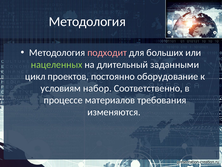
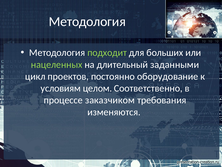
подходит colour: pink -> light green (107, 53)
набор: набор -> целом (97, 88)
материалов: материалов -> заказчиком (110, 100)
